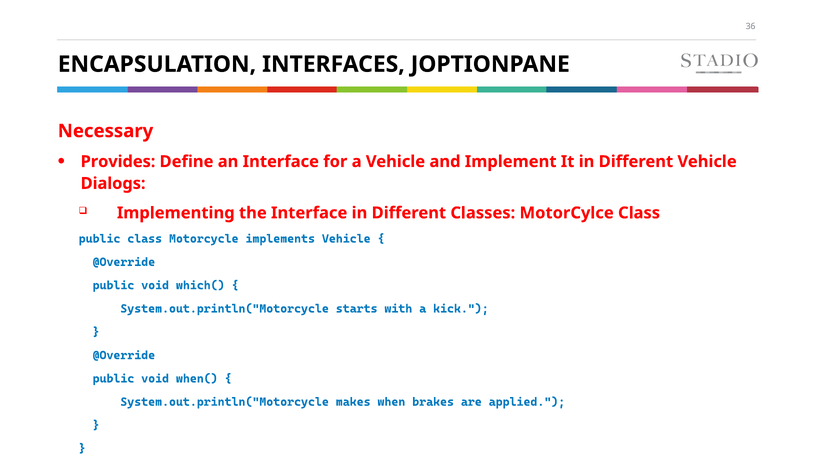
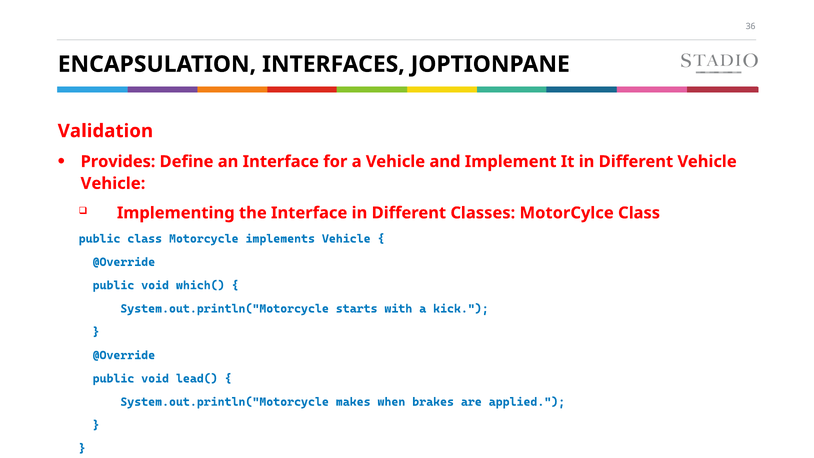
Necessary: Necessary -> Validation (105, 131)
Dialogs: Dialogs -> Vehicle (113, 183)
when(: when( -> lead( (197, 378)
